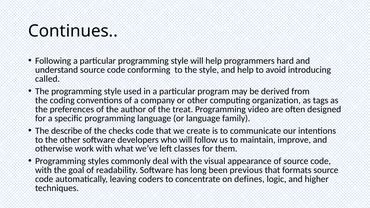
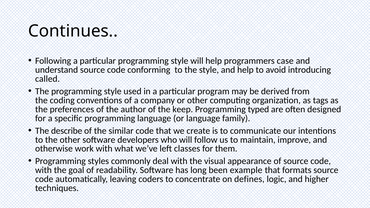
hard: hard -> case (285, 61)
treat: treat -> keep (183, 109)
video: video -> typed (258, 109)
checks: checks -> similar (121, 131)
previous: previous -> example (246, 170)
